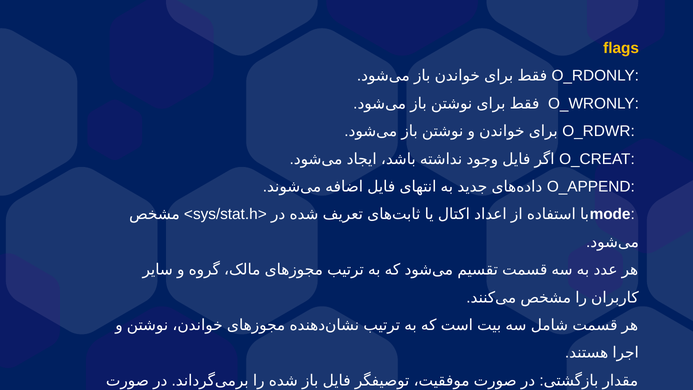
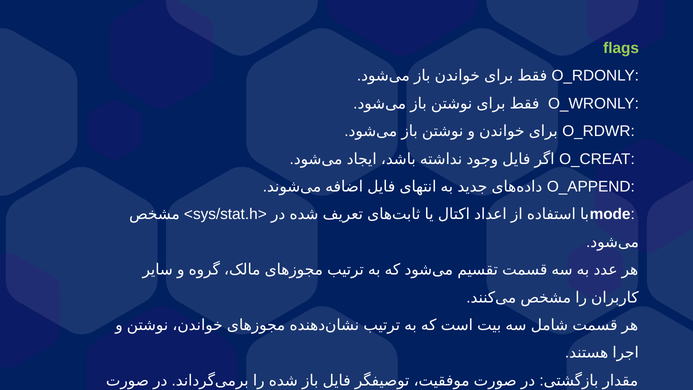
flags colour: yellow -> light green (621, 48)
